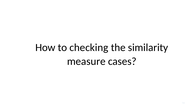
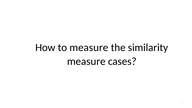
to checking: checking -> measure (89, 48)
